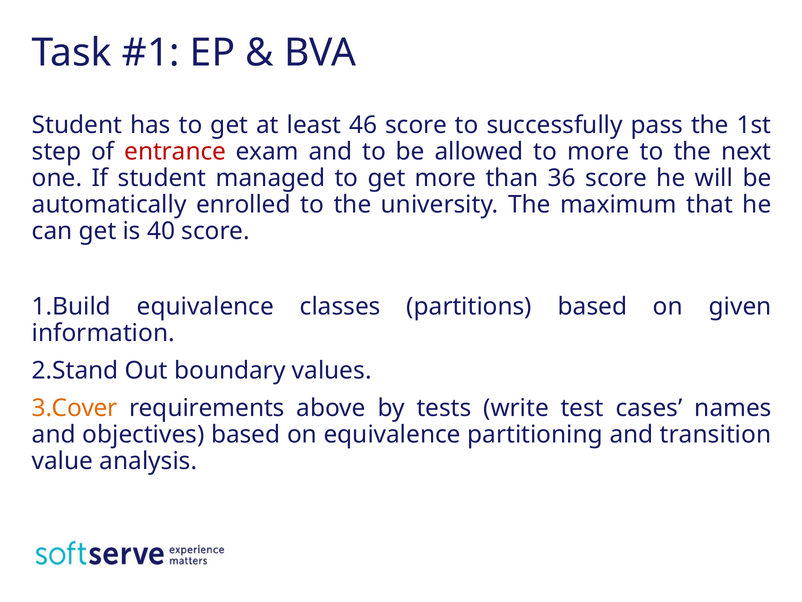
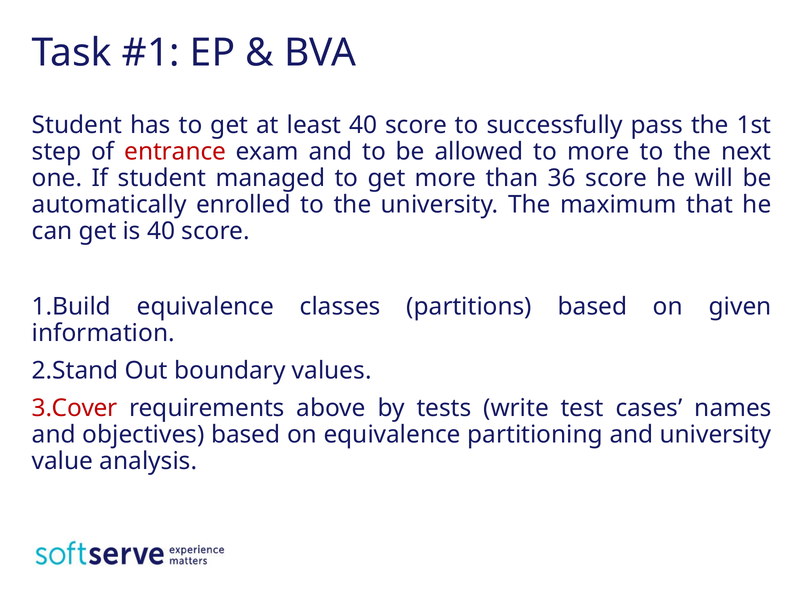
least 46: 46 -> 40 (363, 125)
3.Cover colour: orange -> red (75, 408)
and transition: transition -> university (716, 434)
